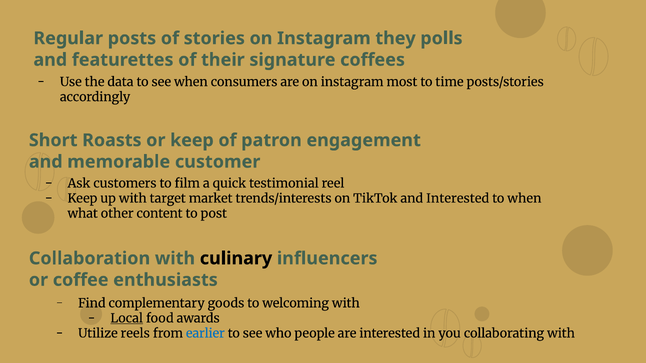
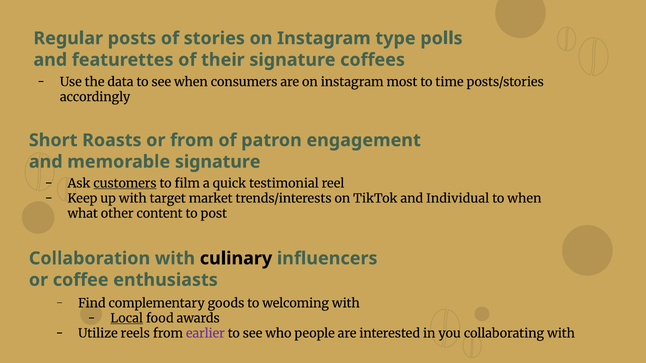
they: they -> type (395, 38)
or keep: keep -> from (192, 140)
memorable customer: customer -> signature (218, 162)
customers underline: none -> present (125, 184)
and Interested: Interested -> Individual (458, 199)
earlier colour: blue -> purple (205, 334)
